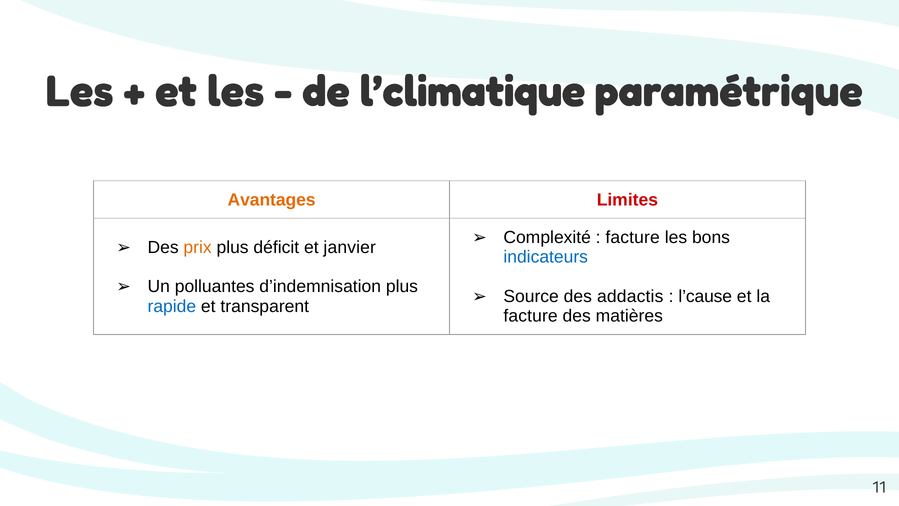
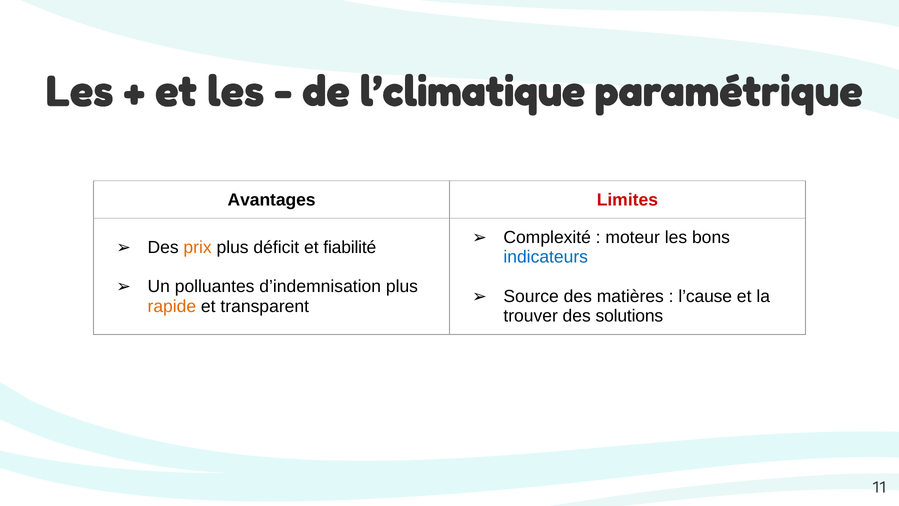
Avantages colour: orange -> black (272, 200)
facture: facture -> moteur (633, 237)
janvier: janvier -> fiabilité (350, 247)
addactis: addactis -> matières (630, 296)
rapide colour: blue -> orange (172, 306)
facture: facture -> trouver (531, 316)
matières: matières -> solutions (629, 316)
